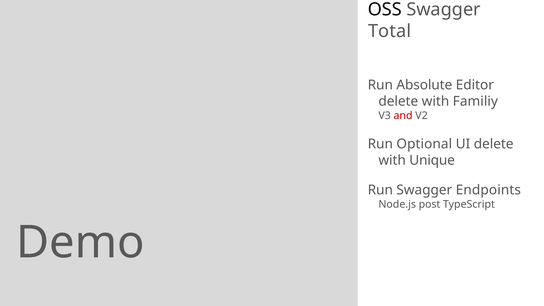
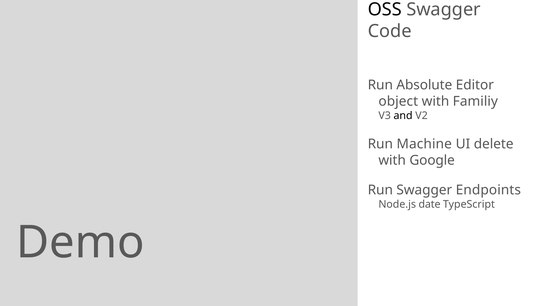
Total: Total -> Code (390, 31)
delete: delete -> object (398, 101)
and colour: red -> black (403, 116)
Optional: Optional -> Machine (424, 144)
Unique: Unique -> Google (432, 160)
post: post -> date (430, 204)
